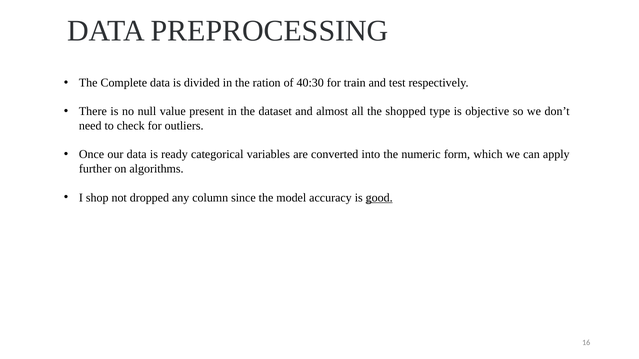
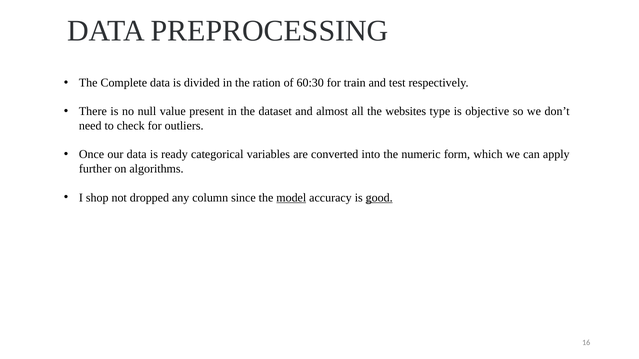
40:30: 40:30 -> 60:30 (310, 83)
shopped: shopped -> websites (406, 112)
model underline: none -> present (291, 198)
